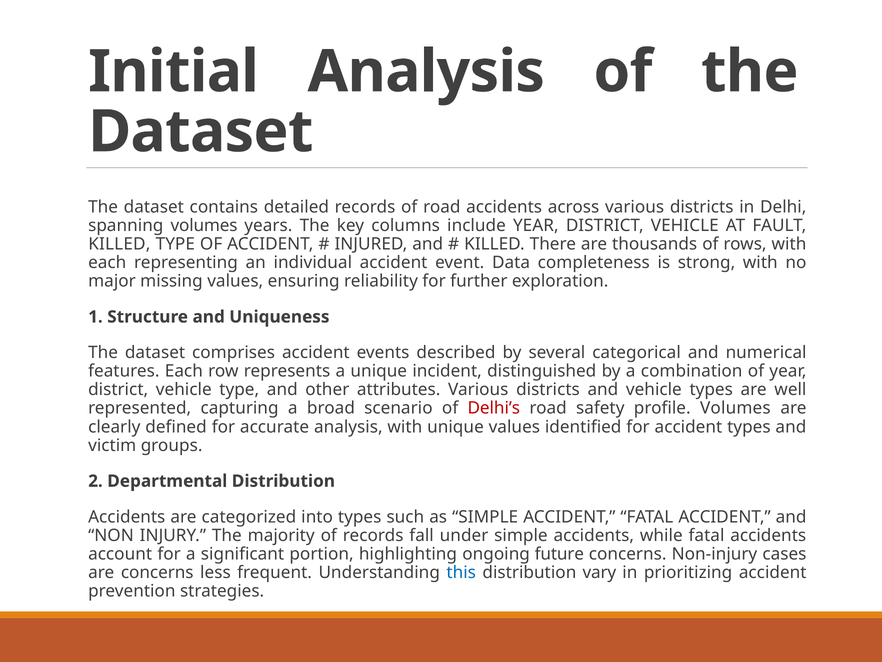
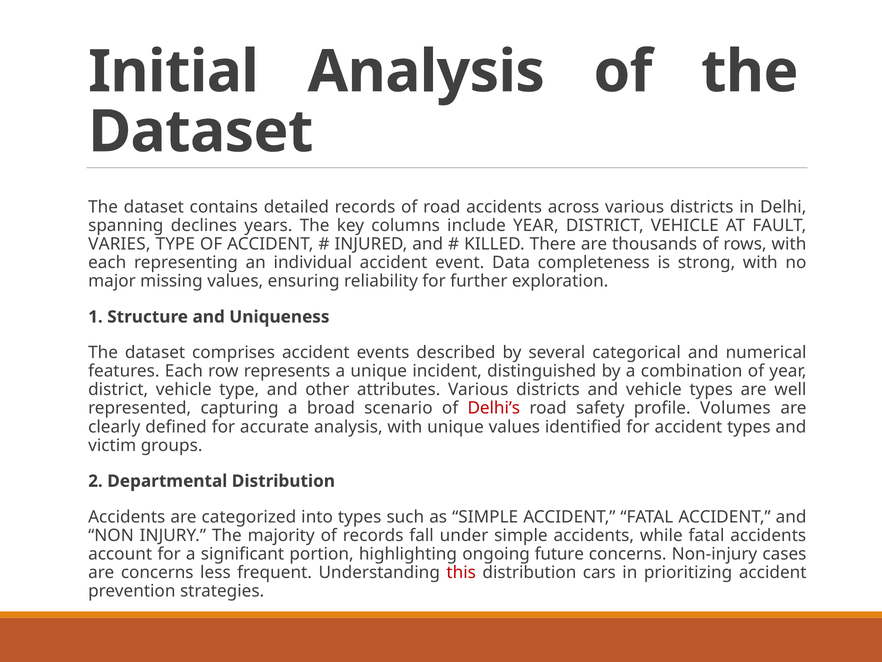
spanning volumes: volumes -> declines (204, 225)
KILLED: KILLED -> VARIES (119, 244)
this colour: blue -> red (461, 572)
vary: vary -> cars (599, 572)
